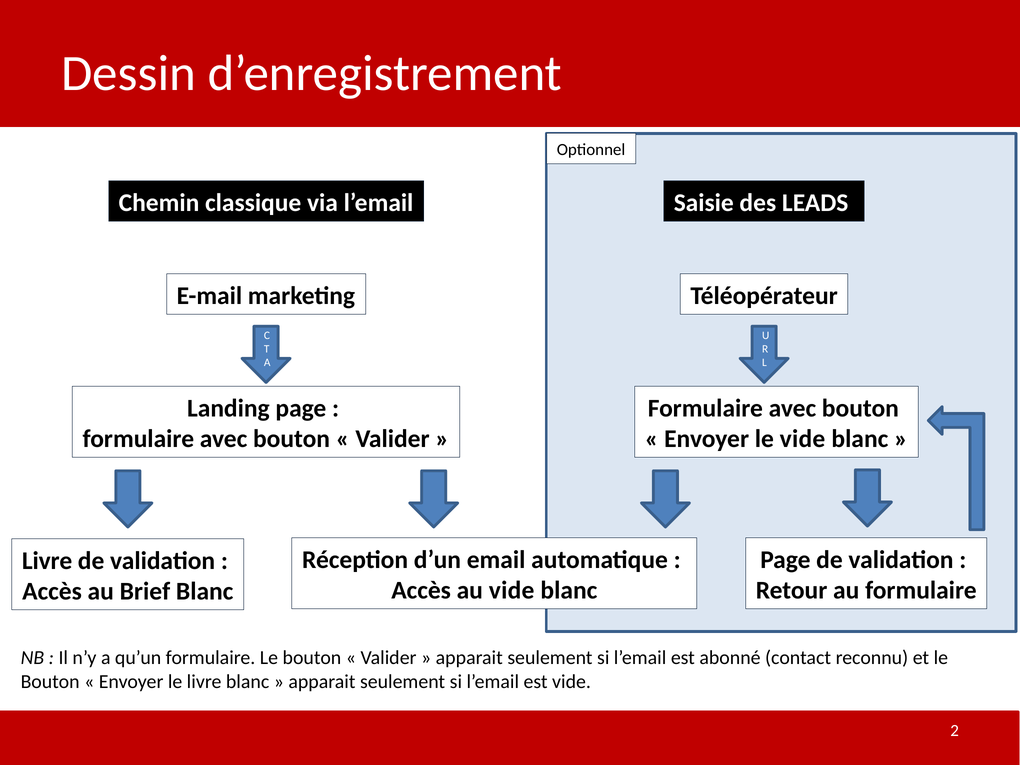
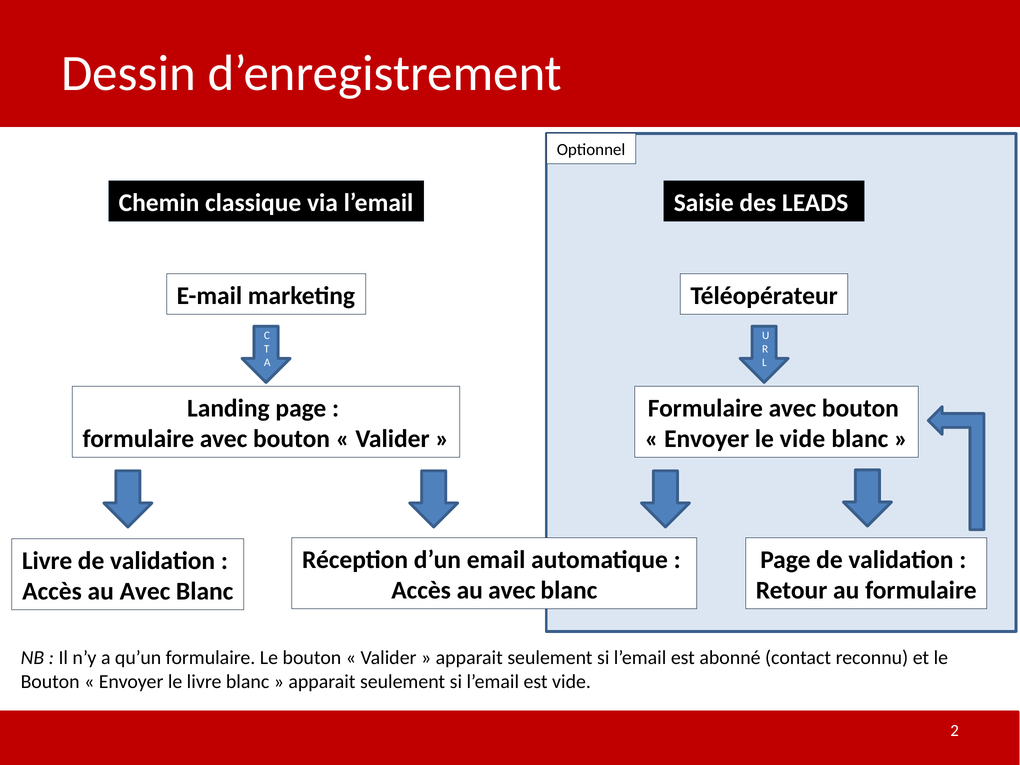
vide: vide -> avec (512, 590)
Brief: Brief -> Avec (145, 591)
